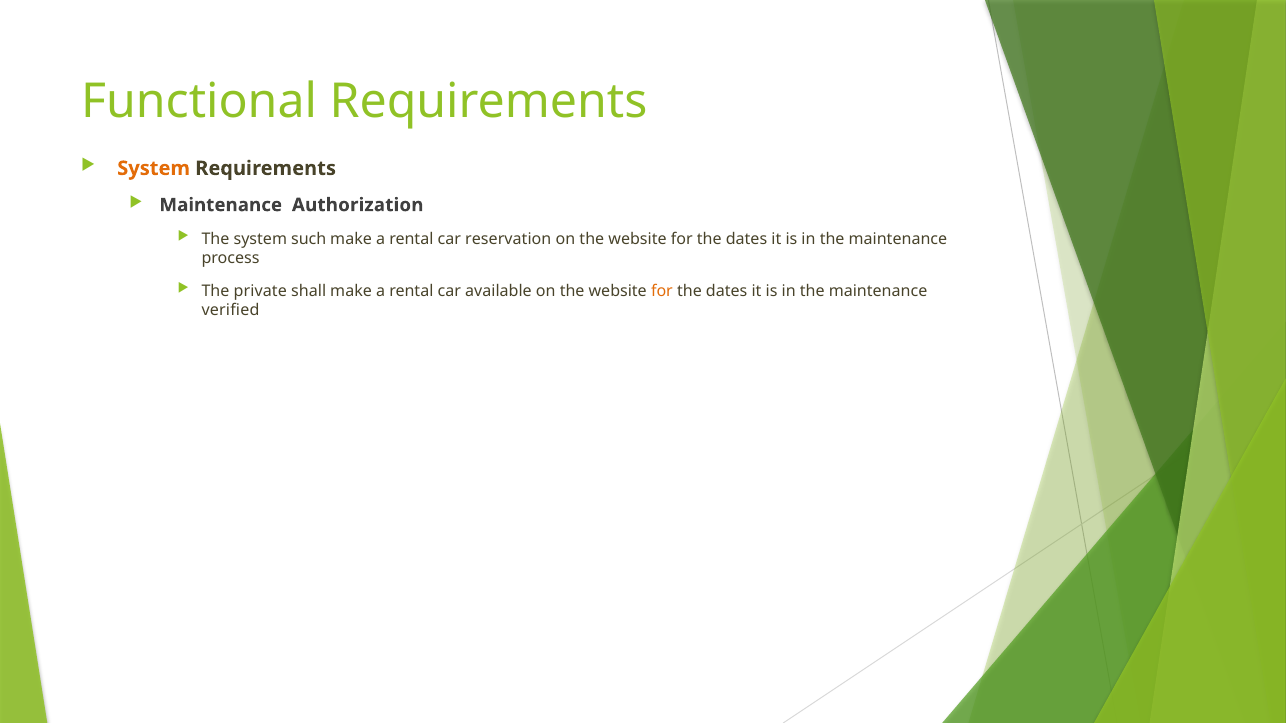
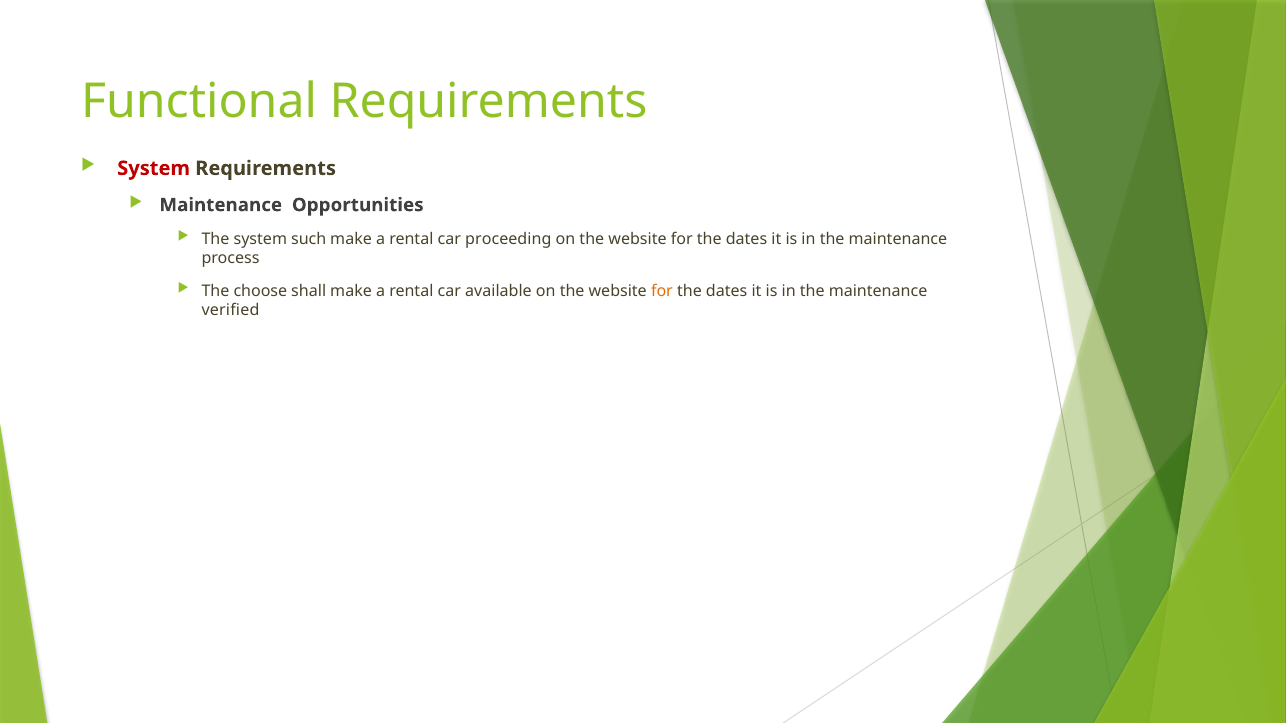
System colour: orange -> red (154, 168)
Authorization: Authorization -> Opportunities (358, 205)
reservation: reservation -> proceeding (508, 239)
private: private -> choose (260, 291)
